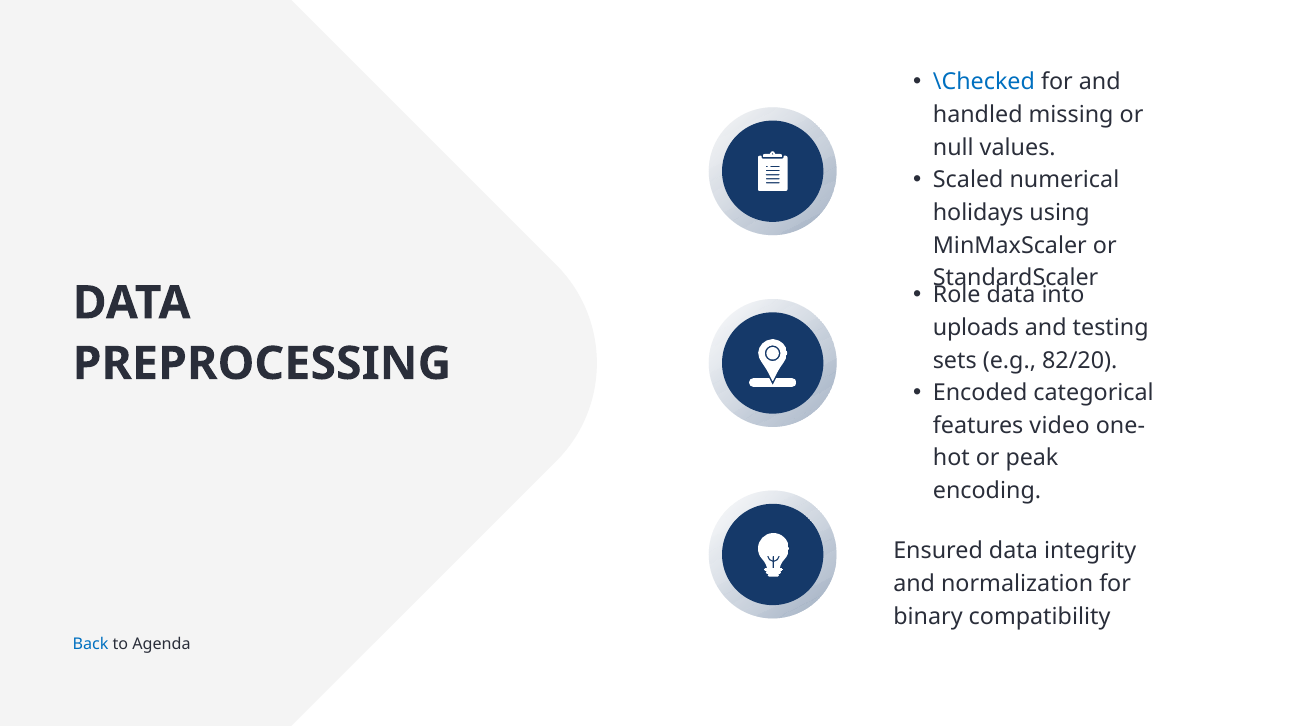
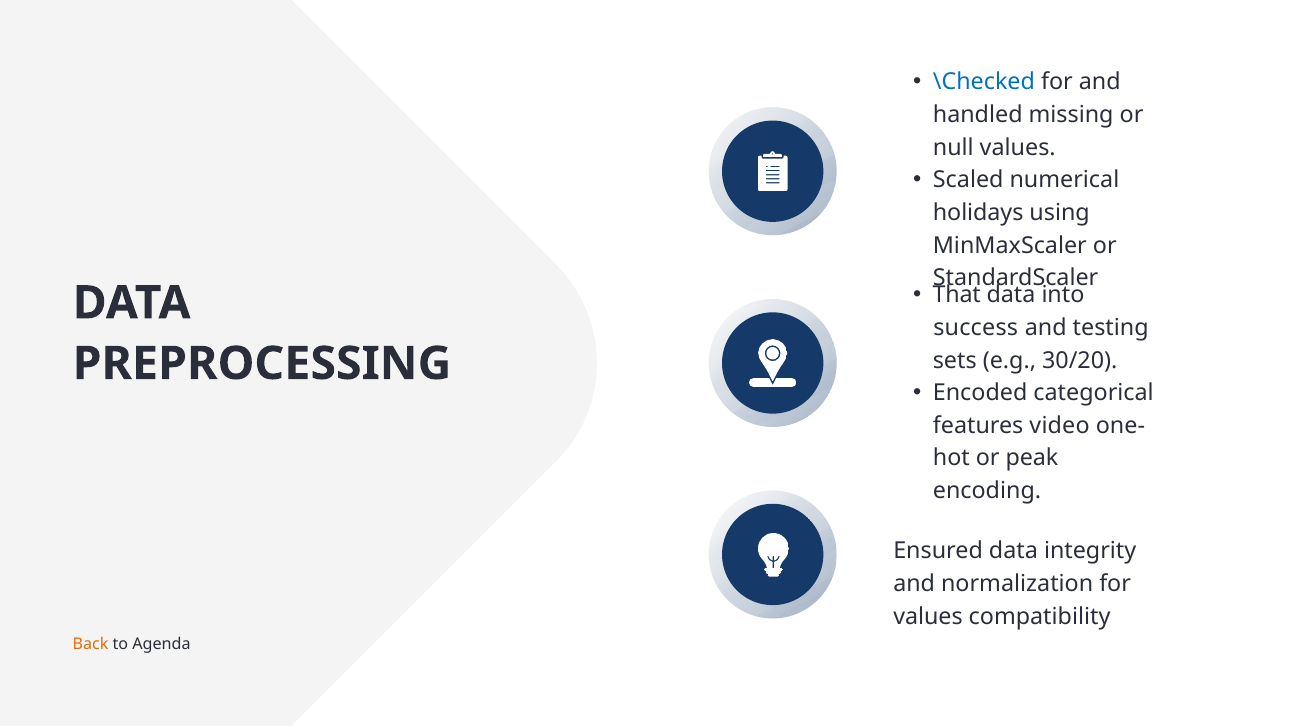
Role: Role -> That (957, 295)
uploads: uploads -> success (976, 328)
82/20: 82/20 -> 30/20 (1080, 360)
binary: binary -> values (928, 617)
Back colour: blue -> orange (91, 645)
